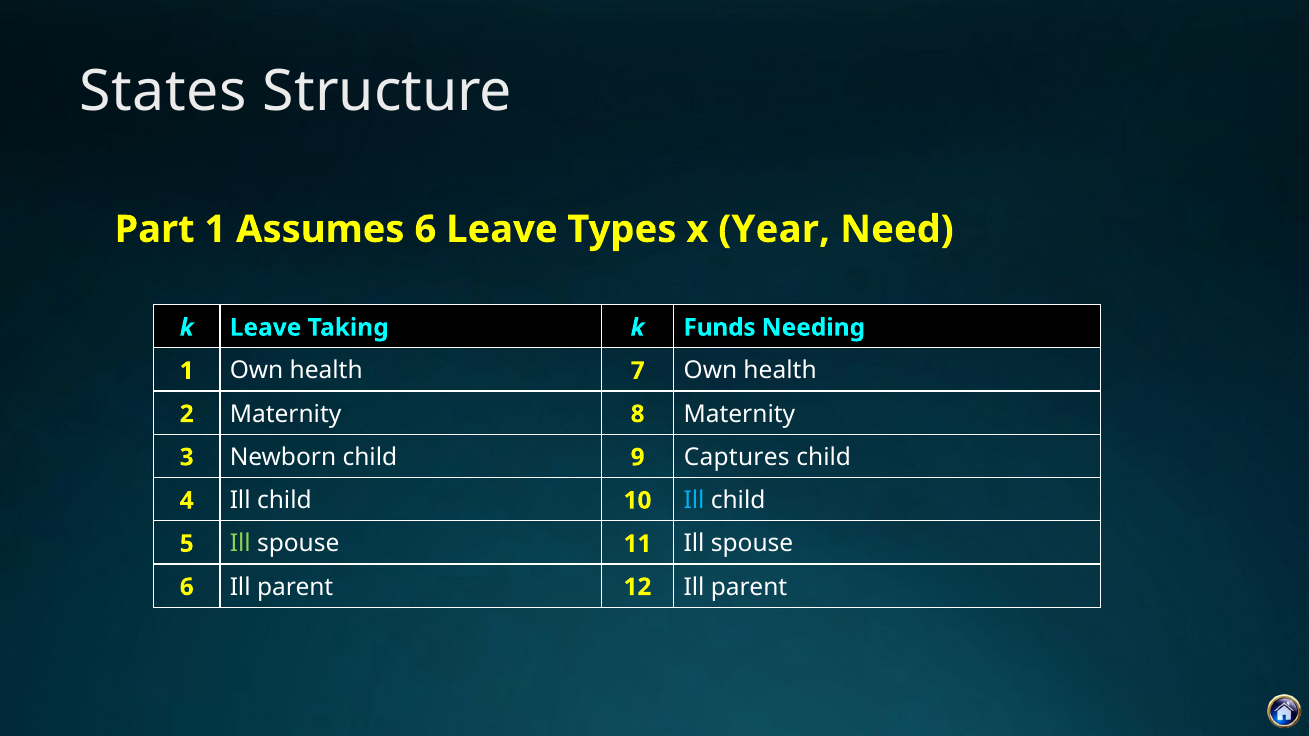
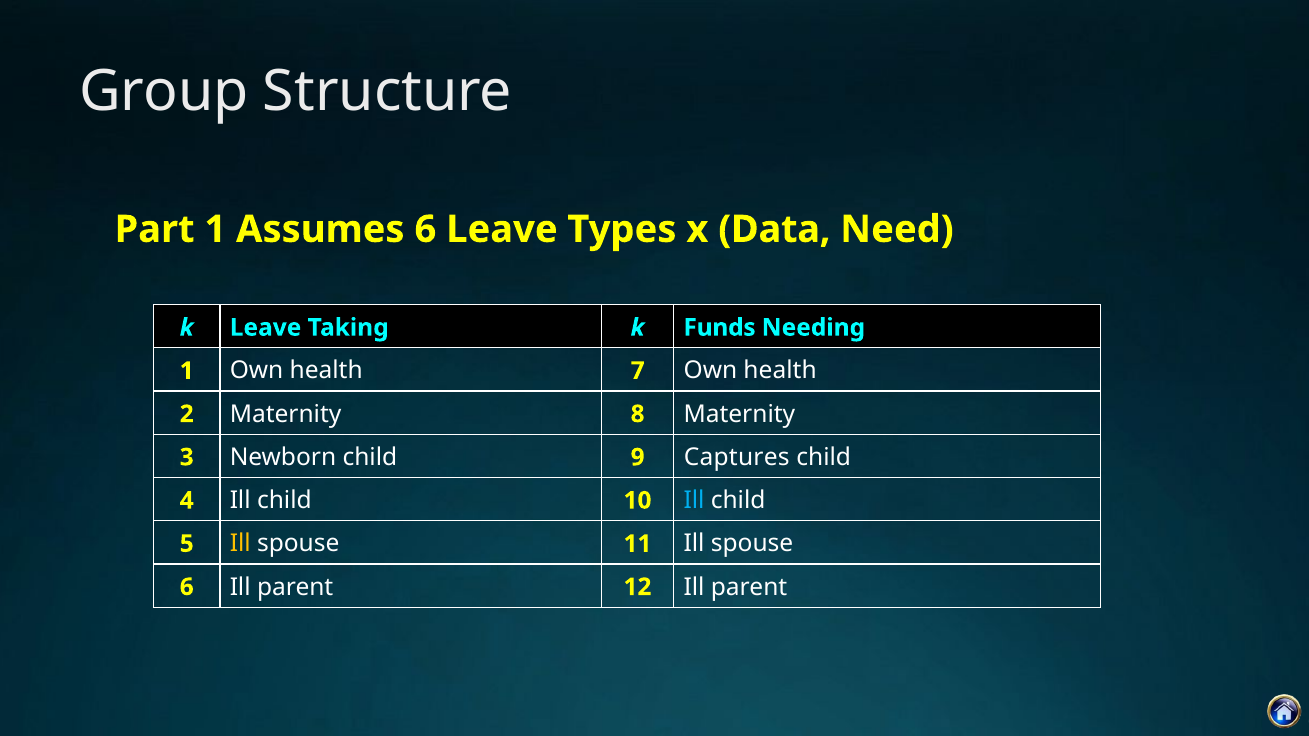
States: States -> Group (164, 92)
Year: Year -> Data (774, 229)
Ill colour: light green -> yellow (240, 544)
